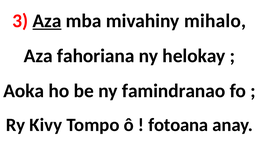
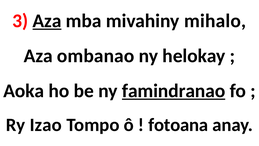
fahoriana: fahoriana -> ombanao (96, 56)
famindranao underline: none -> present (174, 91)
Kivy: Kivy -> Izao (46, 125)
